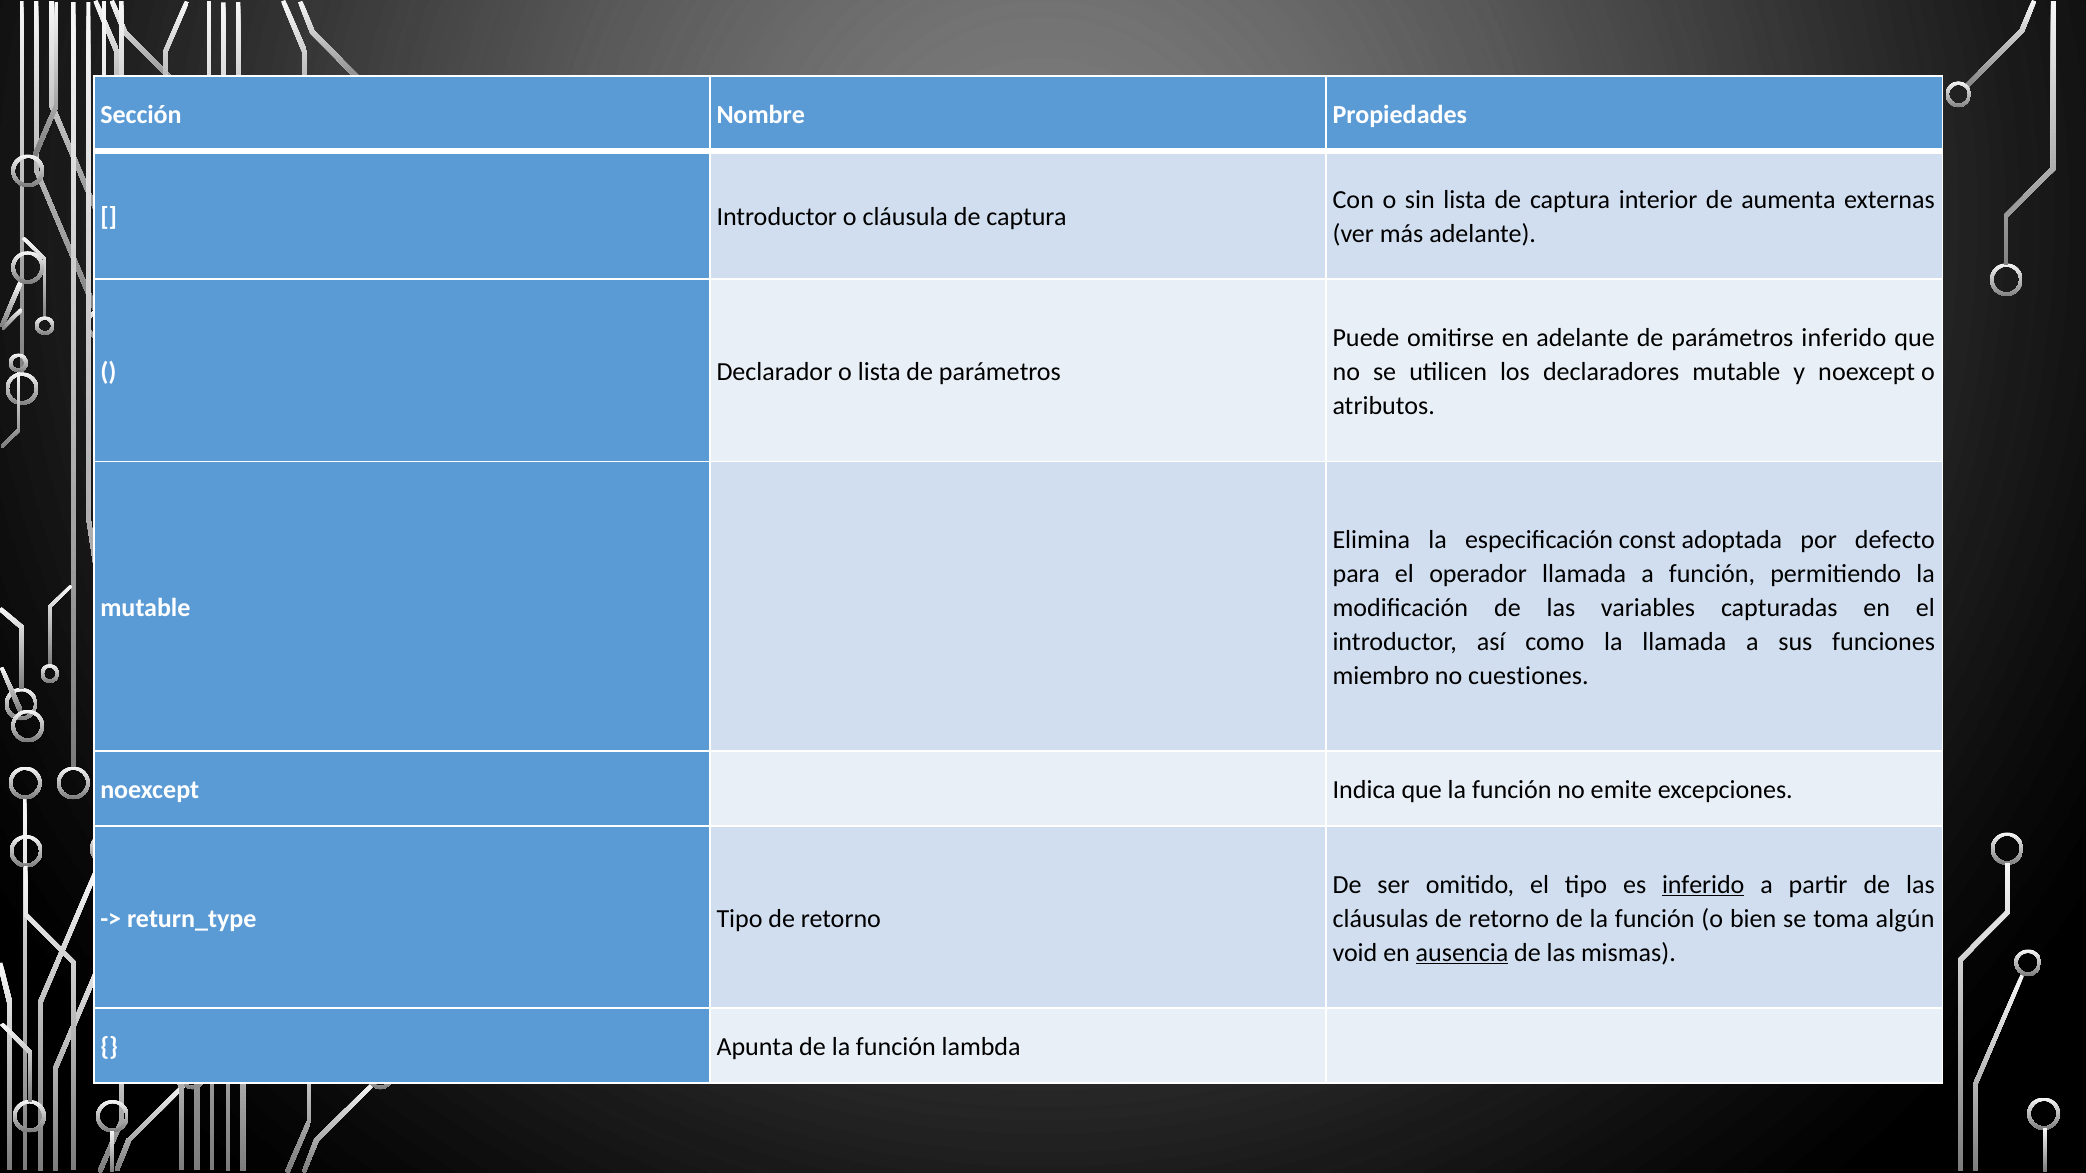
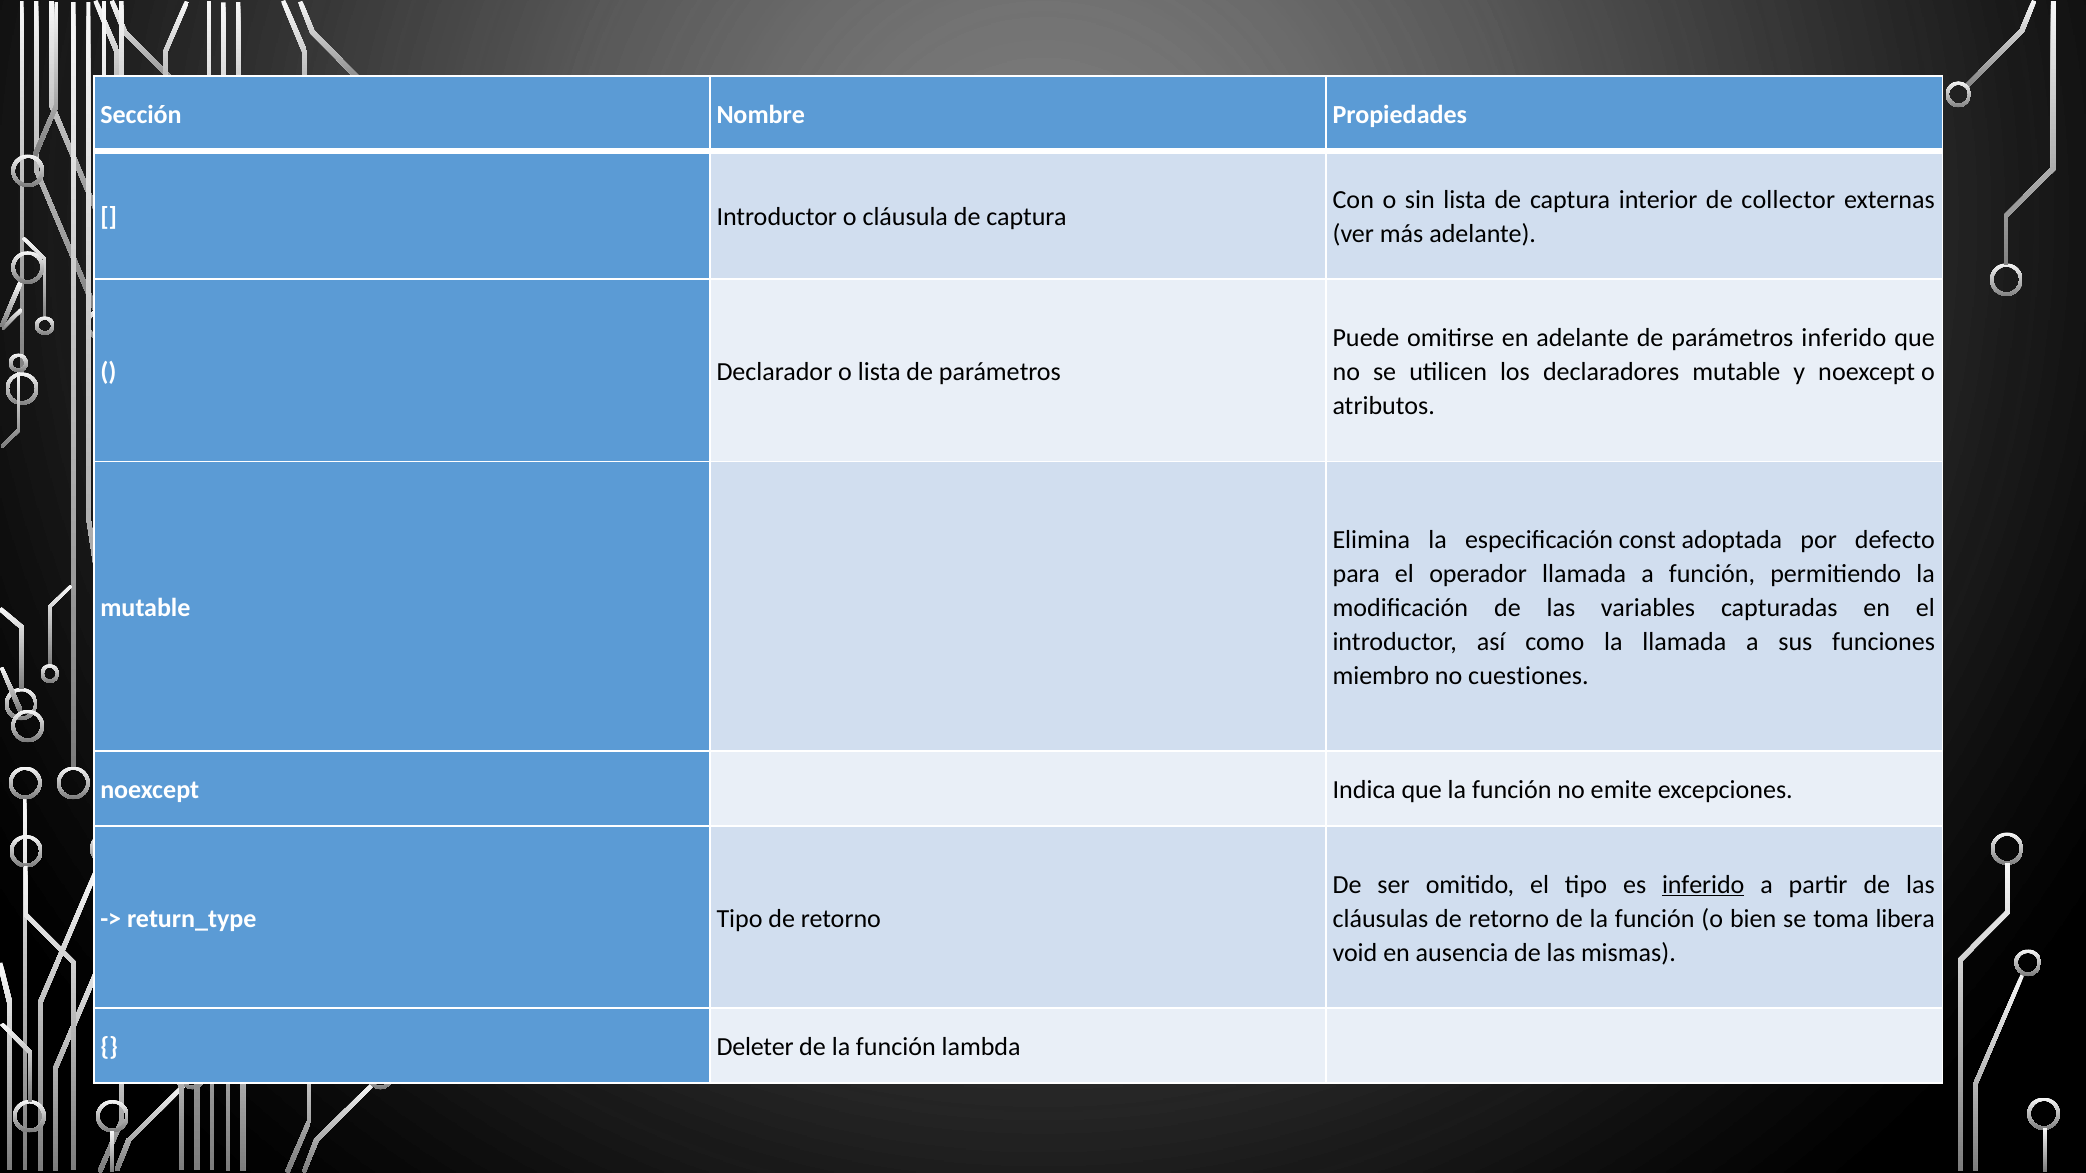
aumenta: aumenta -> collector (1788, 200)
algún: algún -> libera (1905, 919)
ausencia underline: present -> none (1462, 953)
Apunta: Apunta -> Deleter (755, 1047)
